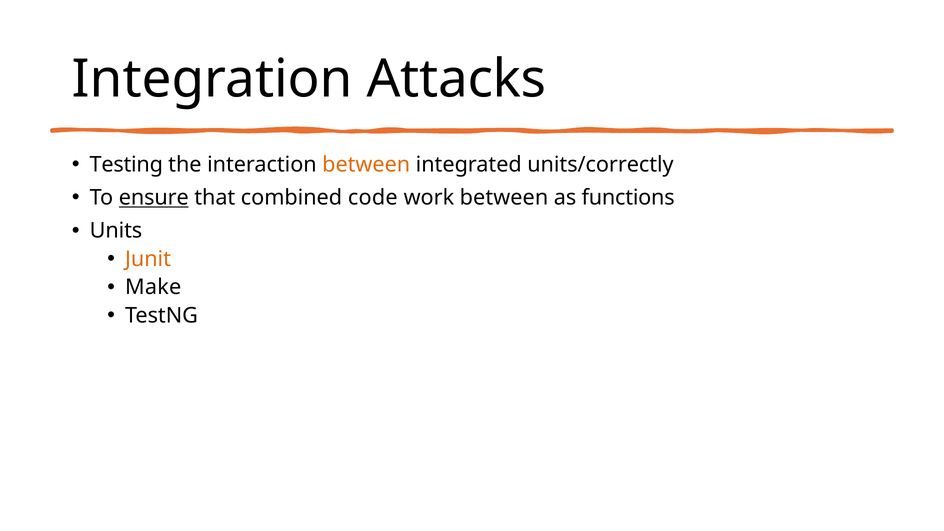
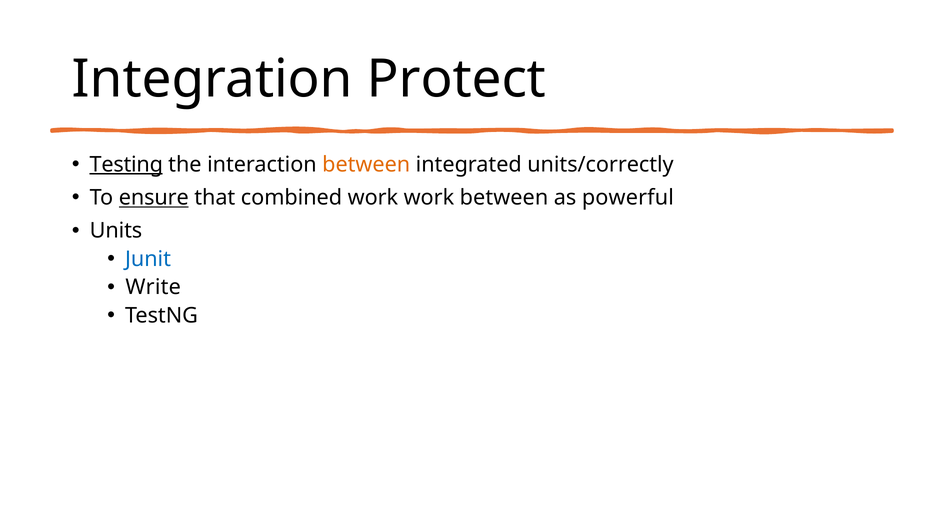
Attacks: Attacks -> Protect (456, 79)
Testing underline: none -> present (126, 164)
combined code: code -> work (373, 198)
functions: functions -> powerful (628, 198)
Junit colour: orange -> blue (148, 259)
Make: Make -> Write (153, 287)
